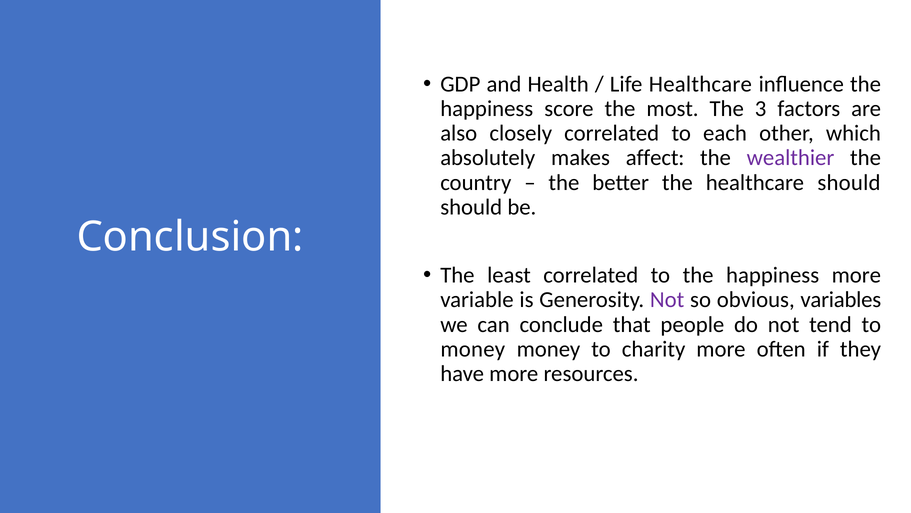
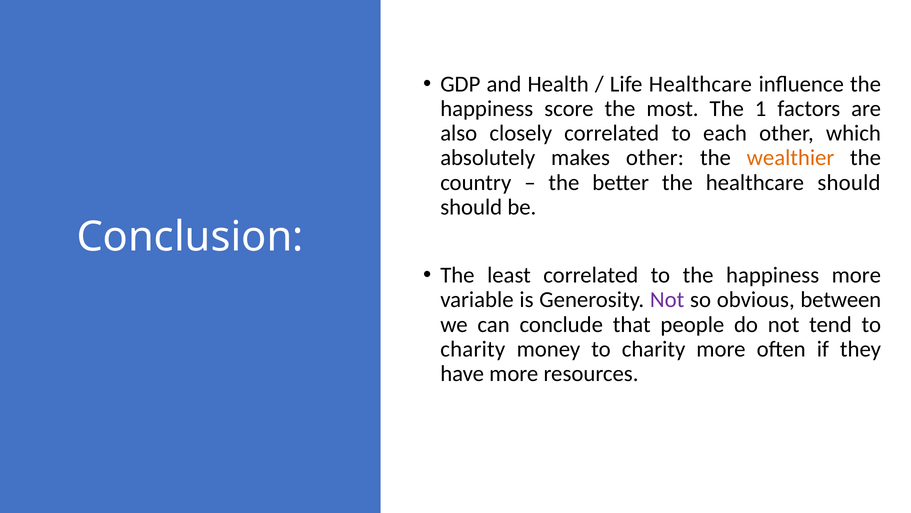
3: 3 -> 1 (761, 109)
makes affect: affect -> other (655, 158)
wealthier colour: purple -> orange (791, 158)
variables: variables -> between (841, 300)
money: money -> charity (473, 349)
